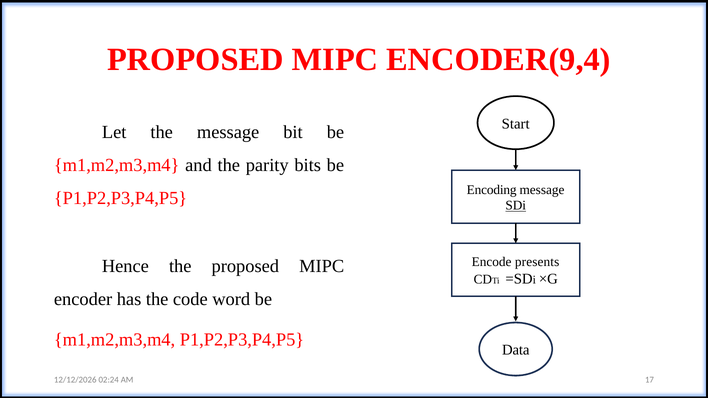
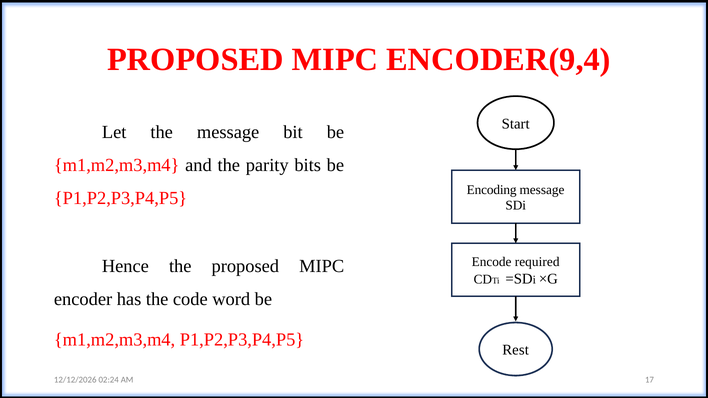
SDi underline: present -> none (516, 206)
presents: presents -> required (537, 262)
Data: Data -> Rest (516, 350)
